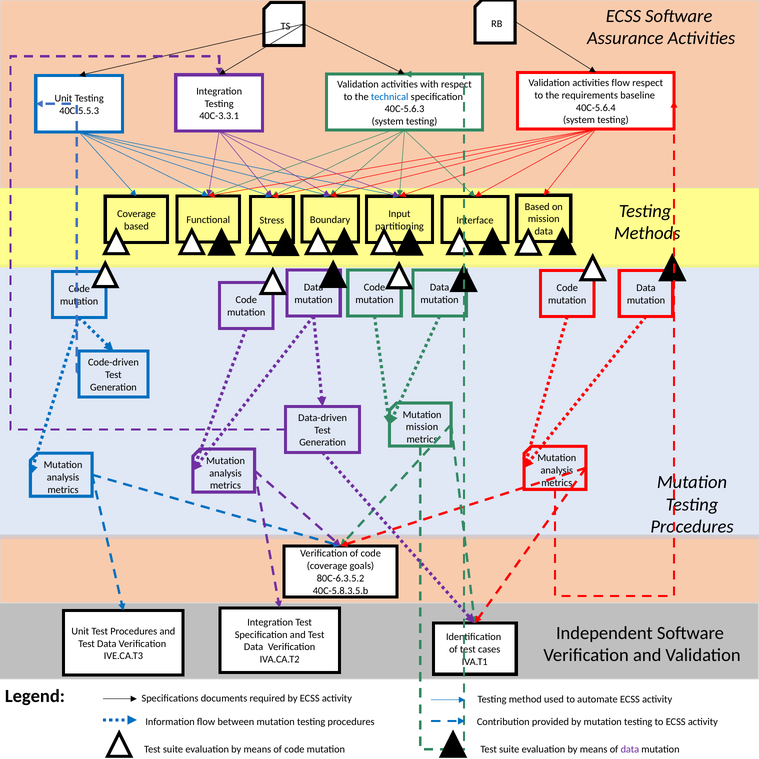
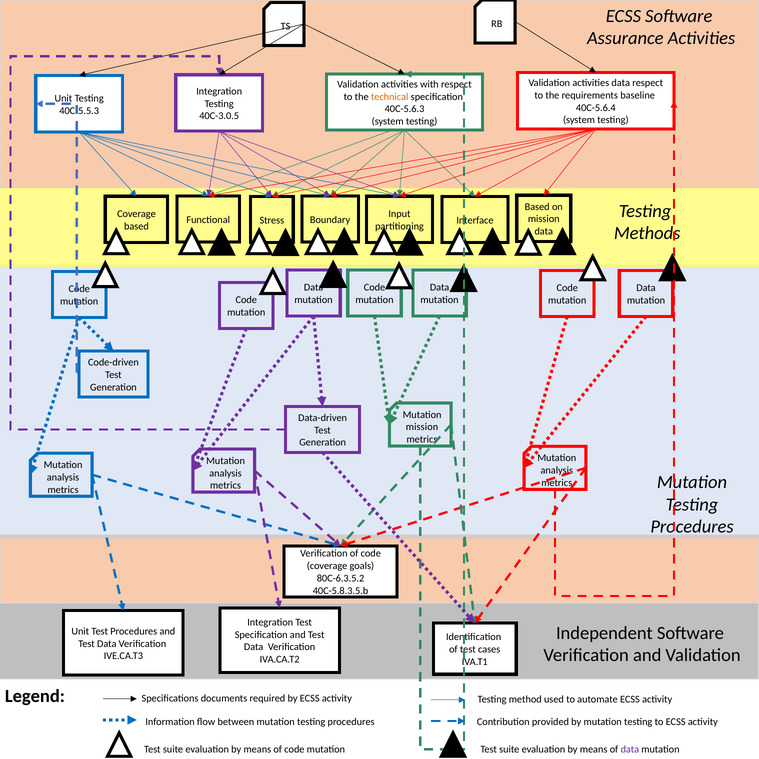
activities flow: flow -> data (621, 83)
technical colour: blue -> orange (390, 97)
40C-3.3.1: 40C-3.3.1 -> 40C-3.0.5 (219, 116)
